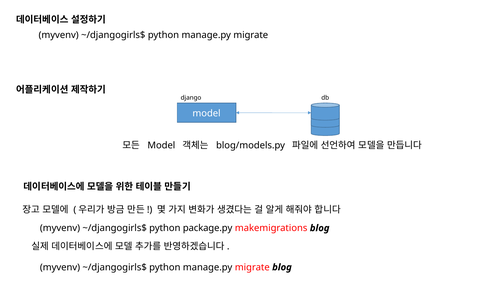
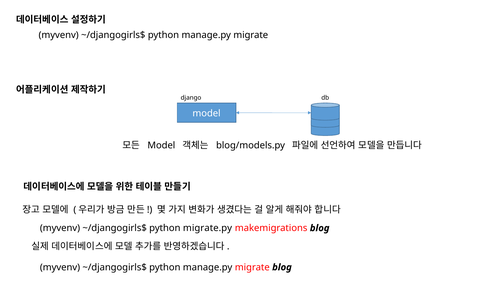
package.py: package.py -> migrate.py (208, 228)
